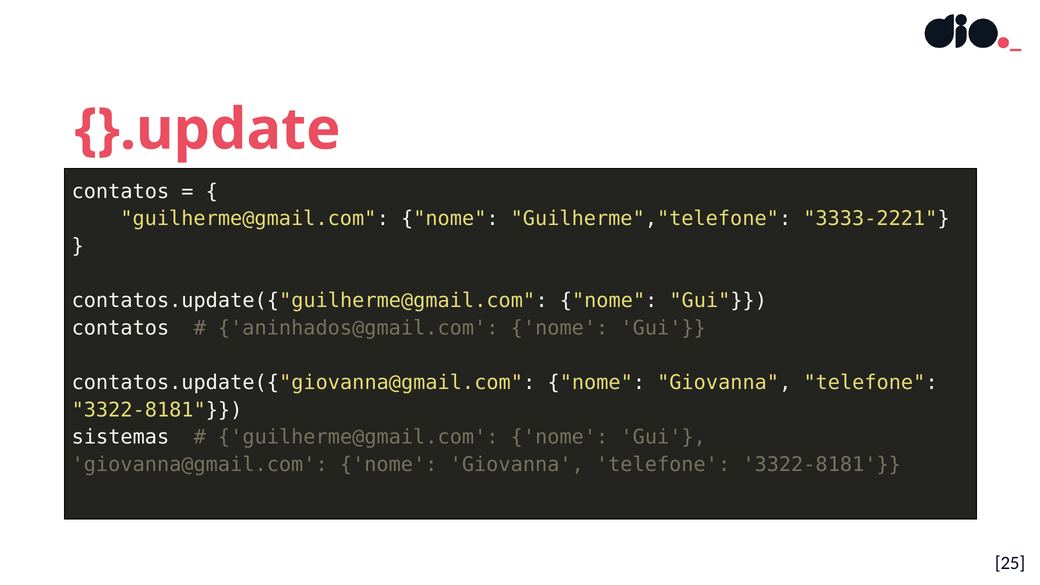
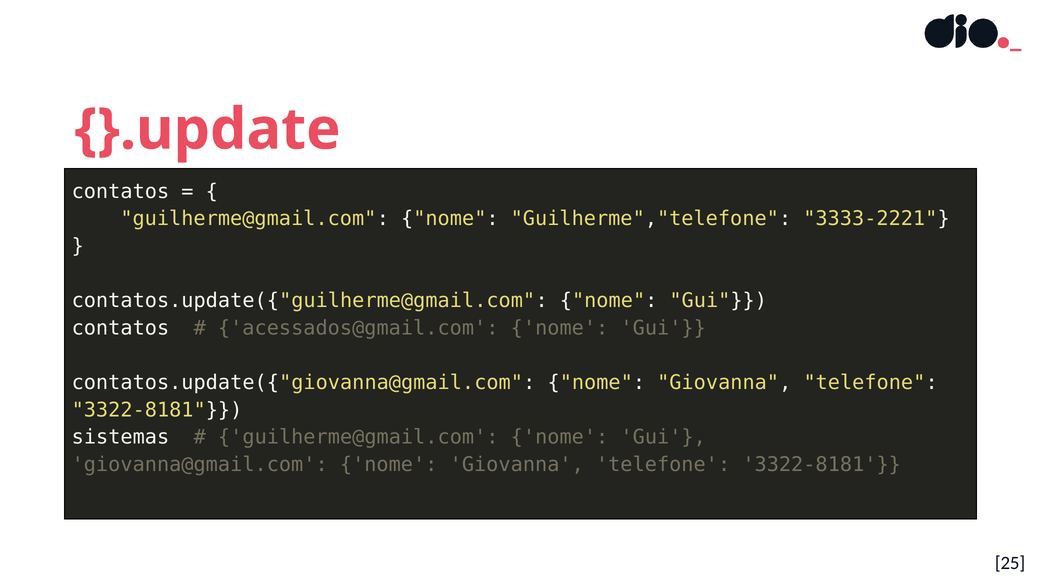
aninhados@gmail.com: aninhados@gmail.com -> acessados@gmail.com (358, 328)
